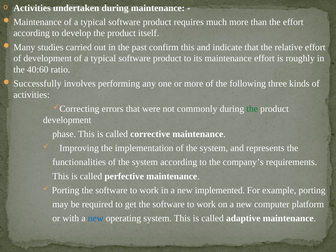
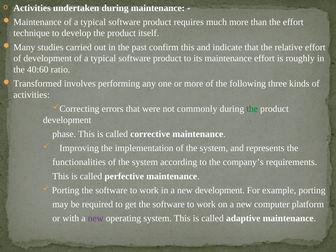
according: according -> technique (32, 33)
Successfully: Successfully -> Transformed (38, 84)
new implemented: implemented -> development (220, 190)
new colour: blue -> purple (96, 218)
